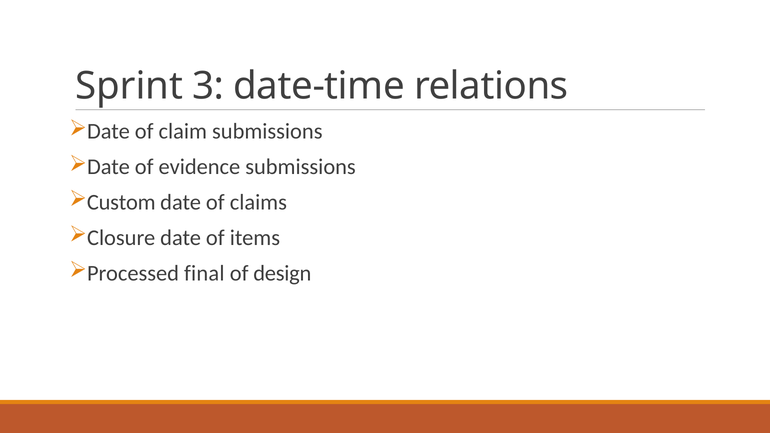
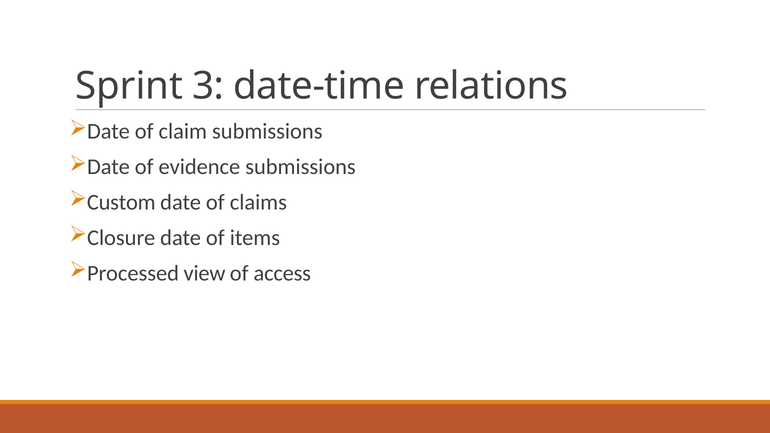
final: final -> view (205, 273)
design: design -> access (282, 273)
